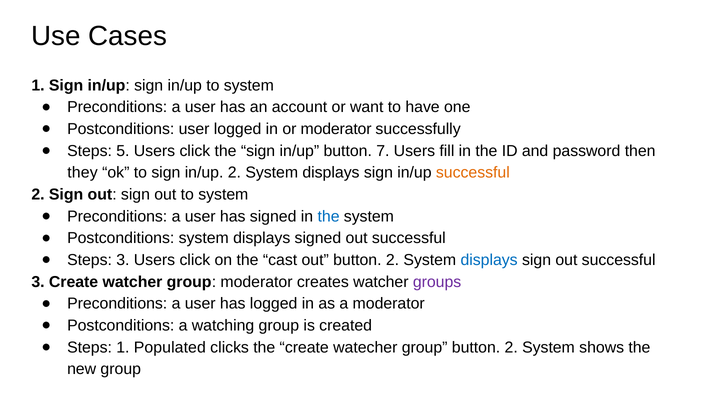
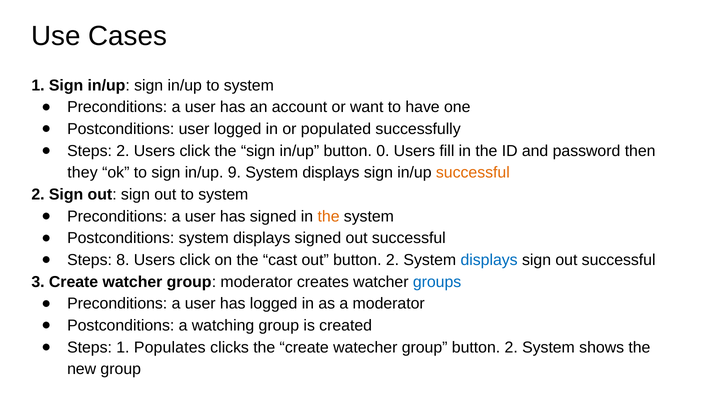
or moderator: moderator -> populated (336, 129)
Steps 5: 5 -> 2 (123, 151)
7: 7 -> 0 (383, 151)
in/up 2: 2 -> 9 (234, 173)
the colour: blue -> orange (329, 217)
Steps 3: 3 -> 8 (123, 260)
groups colour: purple -> blue (437, 282)
Populated: Populated -> Populates (170, 348)
